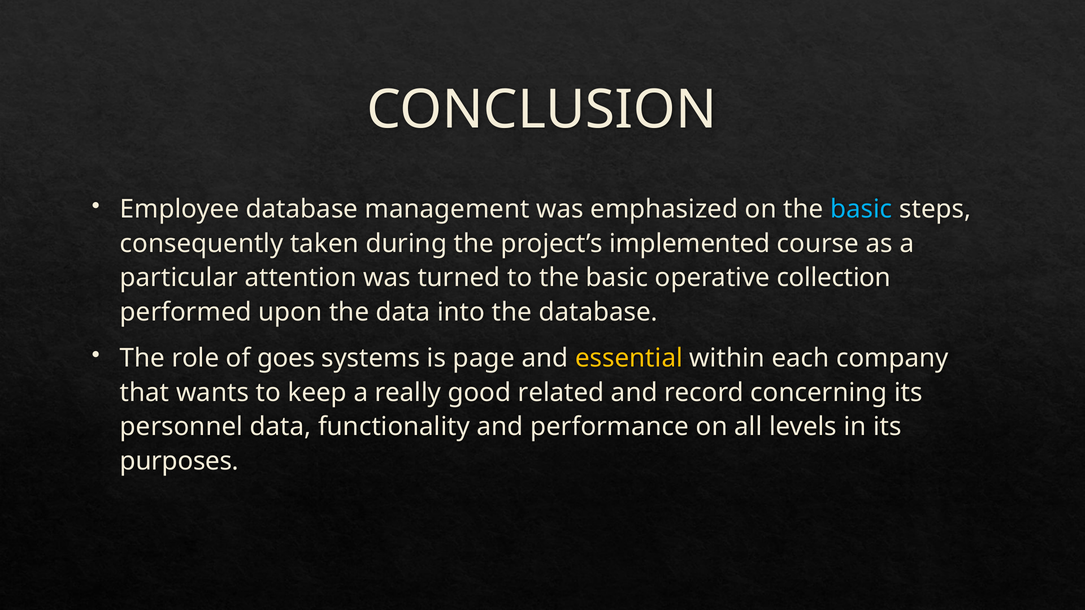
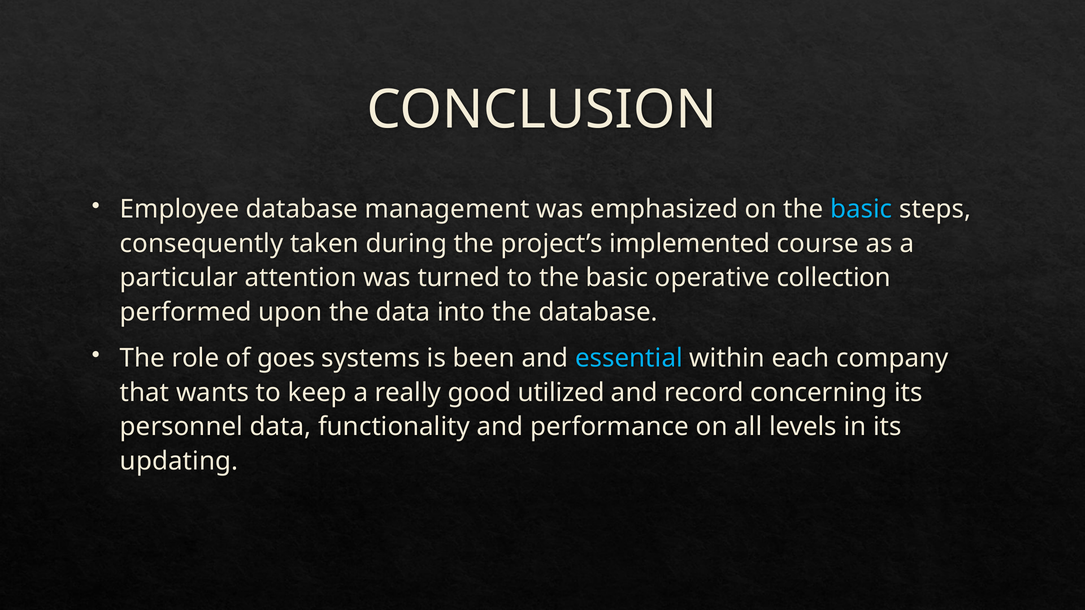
page: page -> been (484, 358)
essential colour: yellow -> light blue (629, 358)
related: related -> utilized (561, 393)
purposes: purposes -> updating (179, 461)
